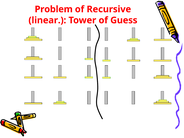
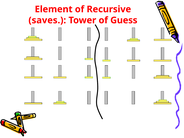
Problem: Problem -> Element (54, 9)
linear: linear -> saves (47, 20)
